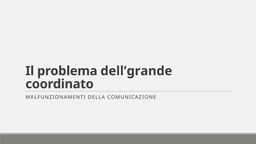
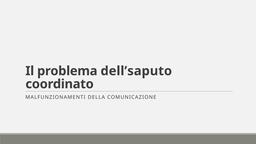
dell’grande: dell’grande -> dell’saputo (136, 71)
